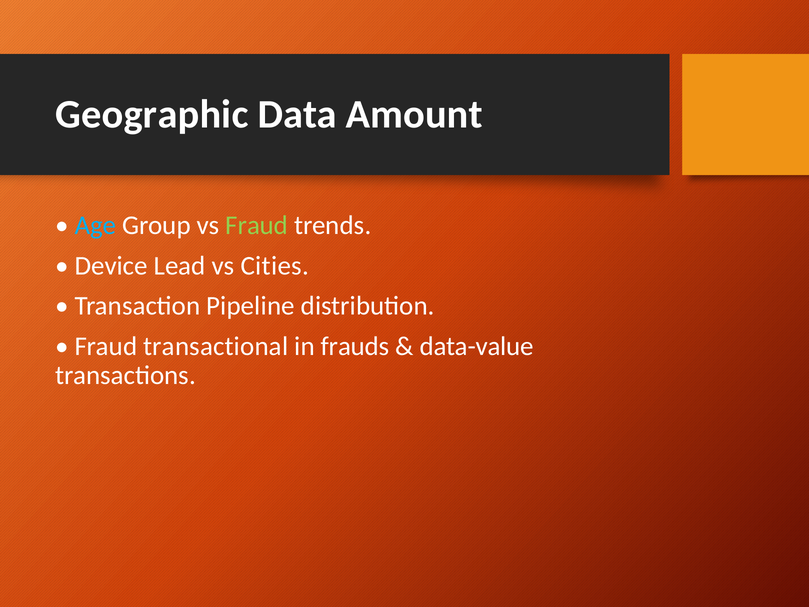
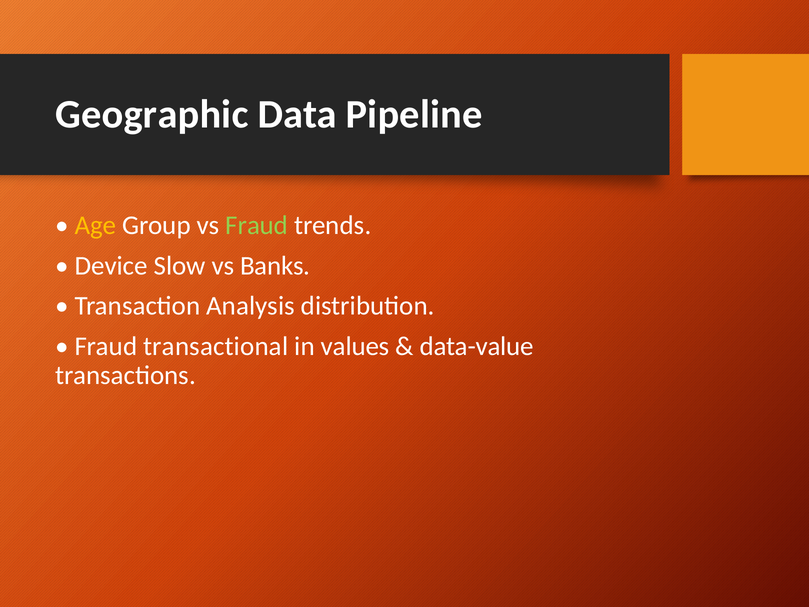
Amount: Amount -> Pipeline (414, 114)
Age colour: light blue -> yellow (95, 225)
Lead: Lead -> Slow (180, 266)
Cities: Cities -> Banks (275, 266)
Pipeline: Pipeline -> Analysis (251, 306)
frauds: frauds -> values (355, 346)
